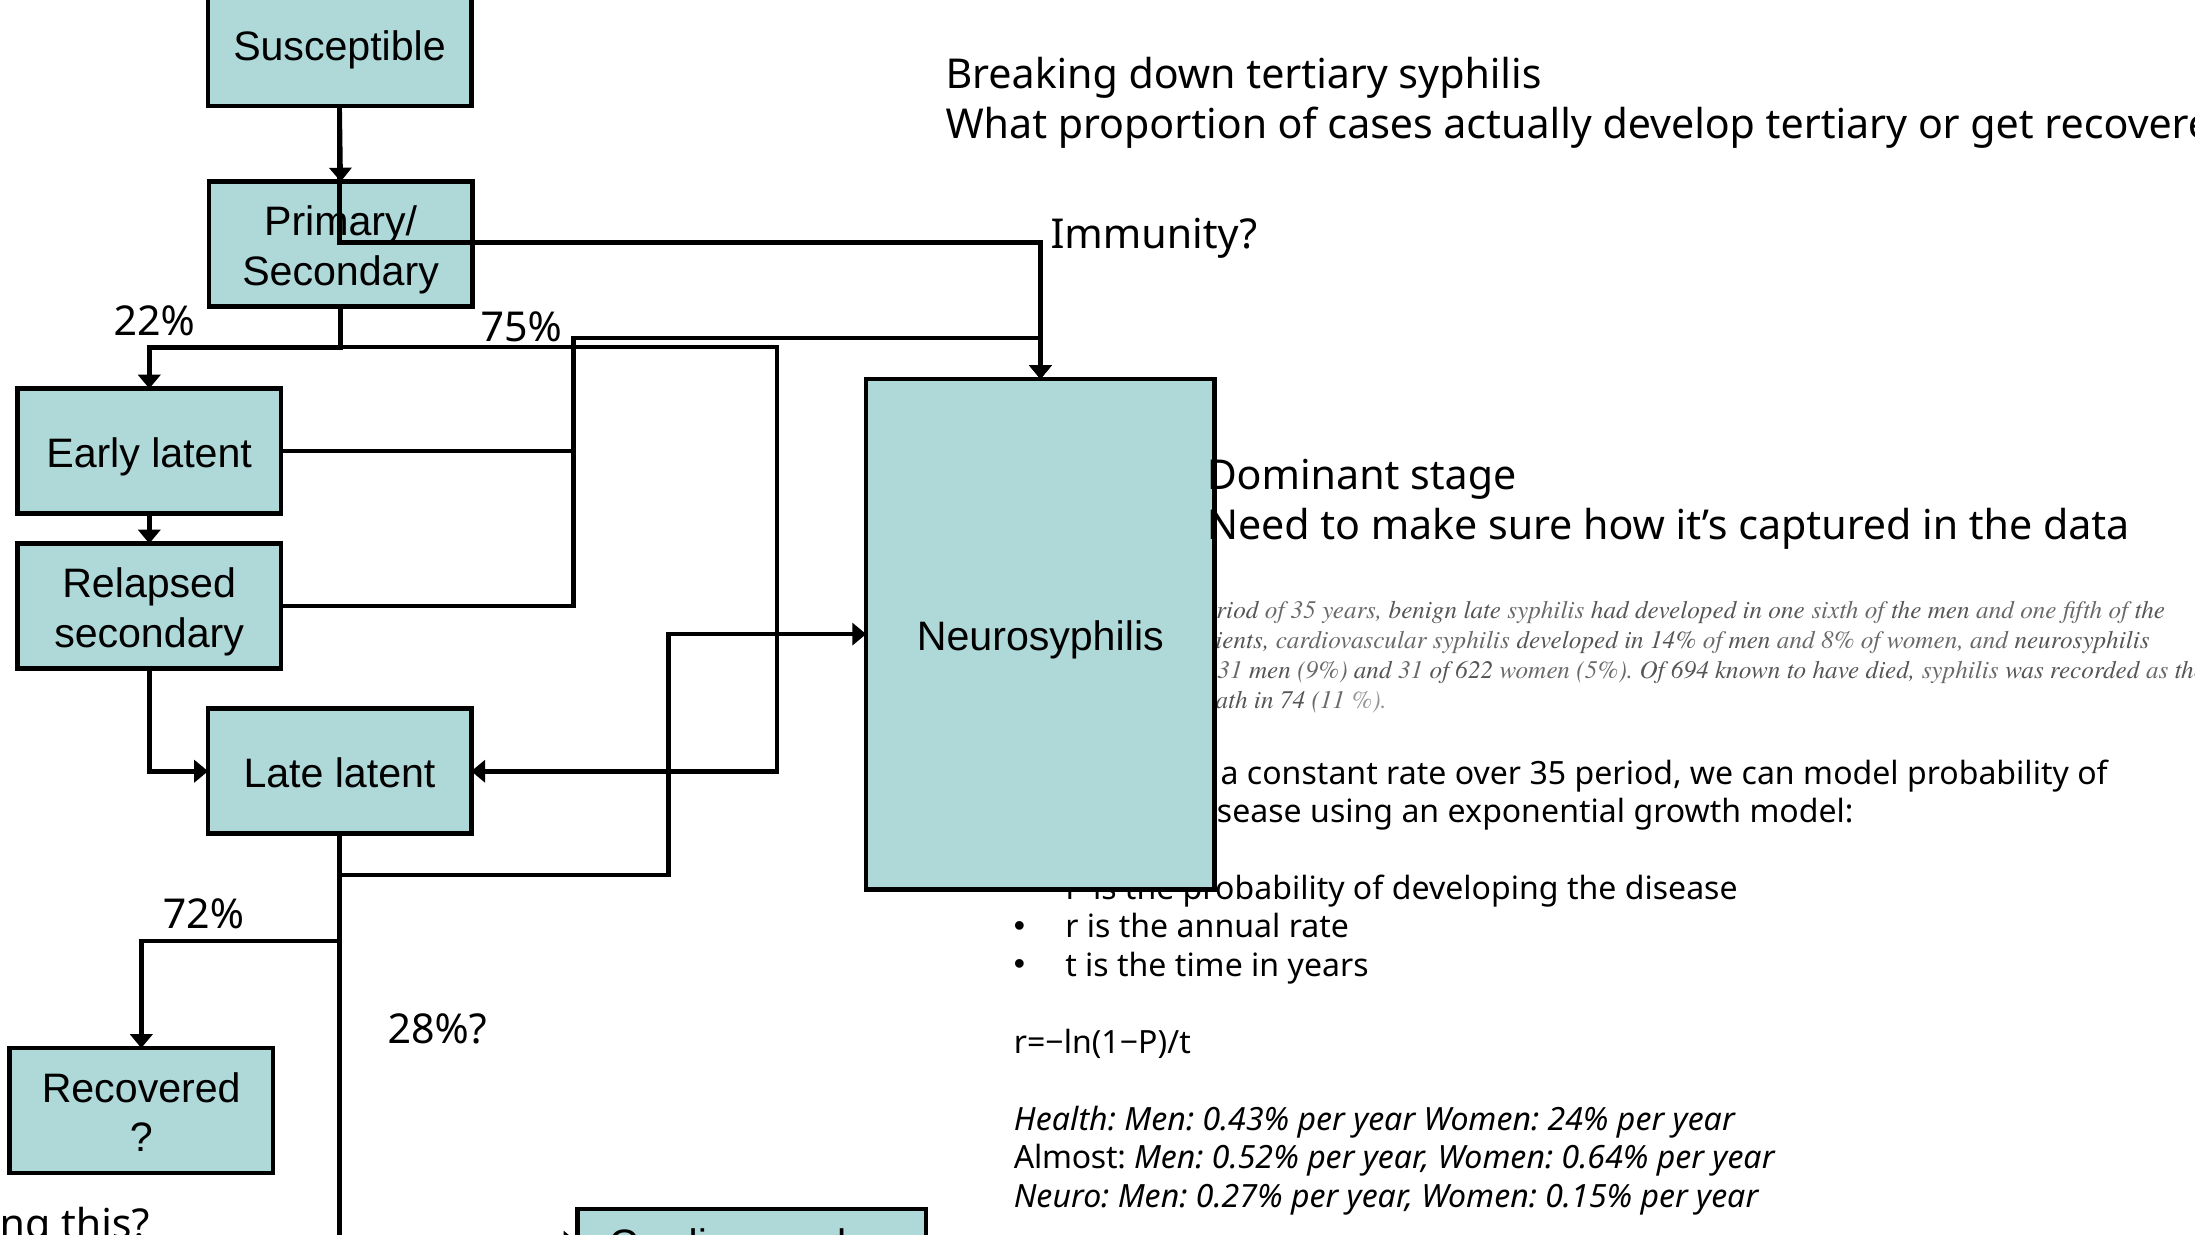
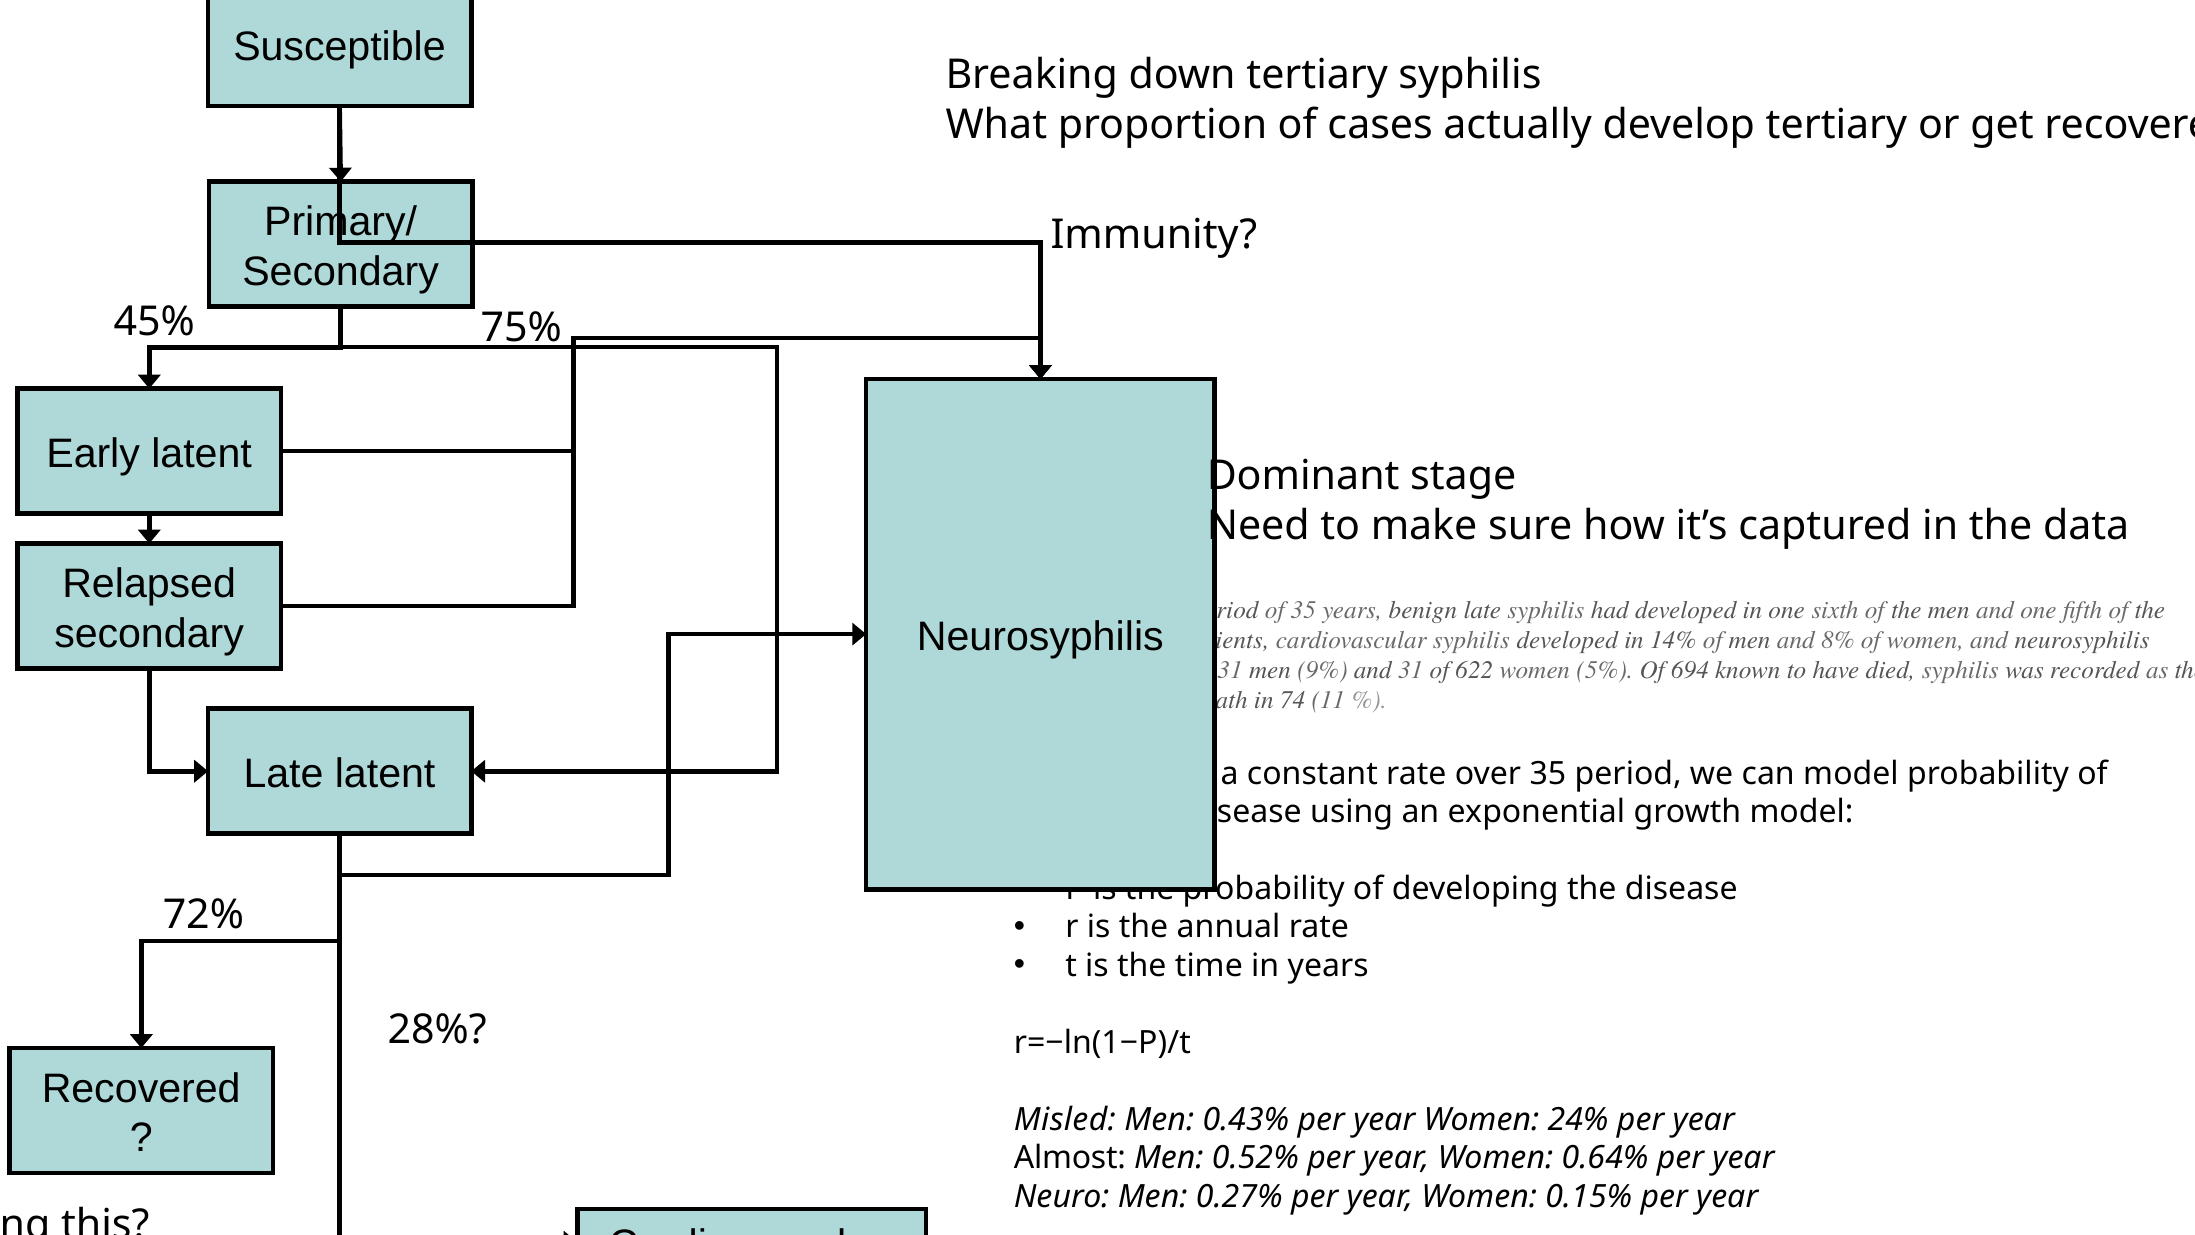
22%: 22% -> 45% (154, 321)
Health: Health -> Misled (1065, 1119)
